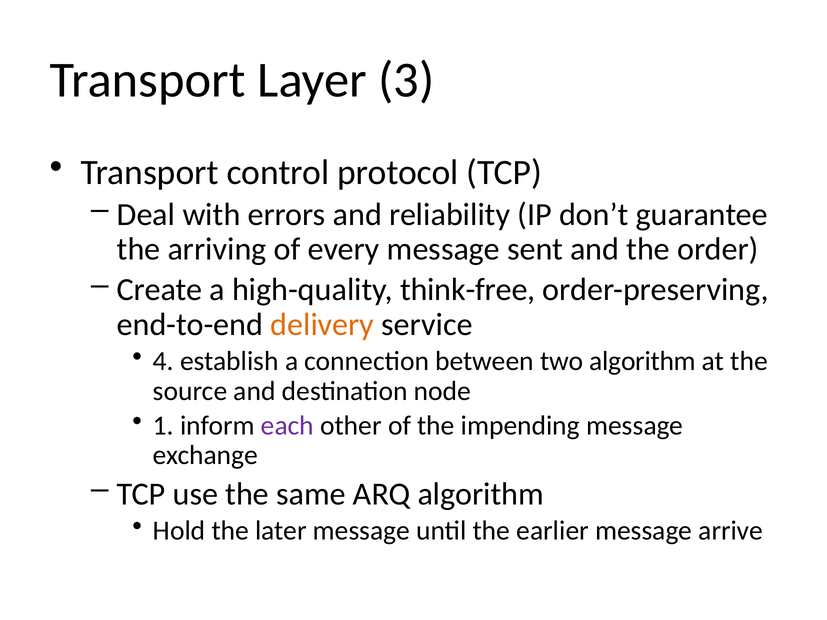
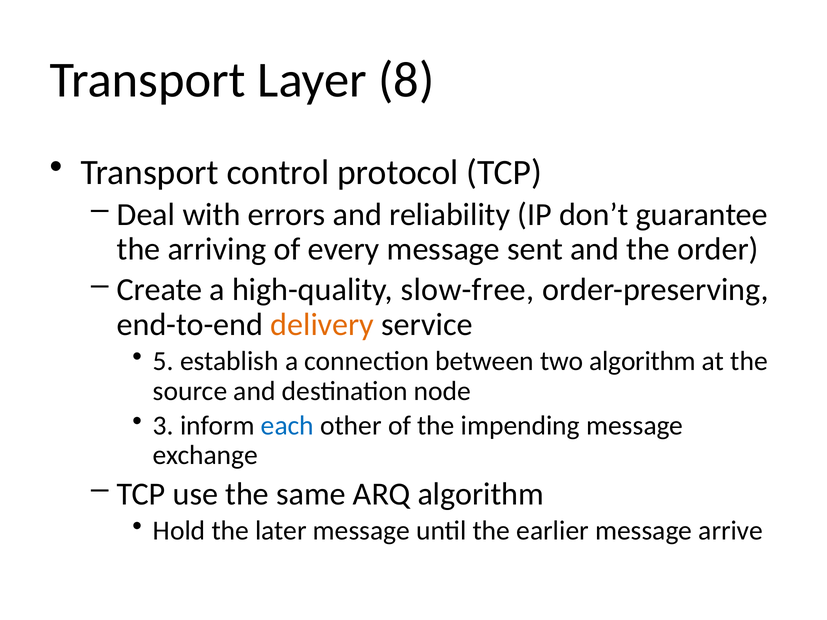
3: 3 -> 8 (406, 80)
think-free: think-free -> slow-free (467, 290)
4: 4 -> 5 (163, 361)
1: 1 -> 3 (163, 426)
each colour: purple -> blue (287, 426)
